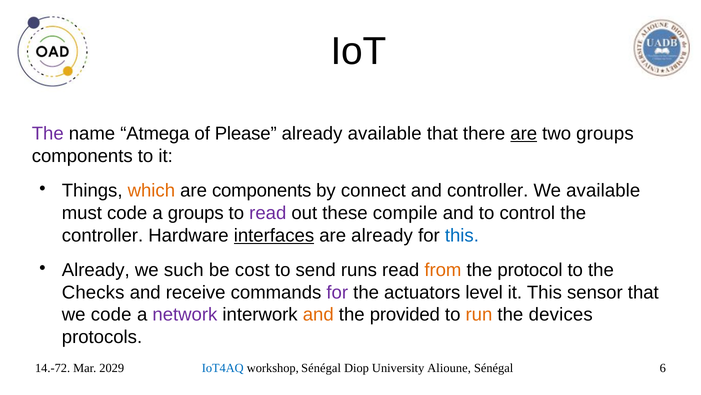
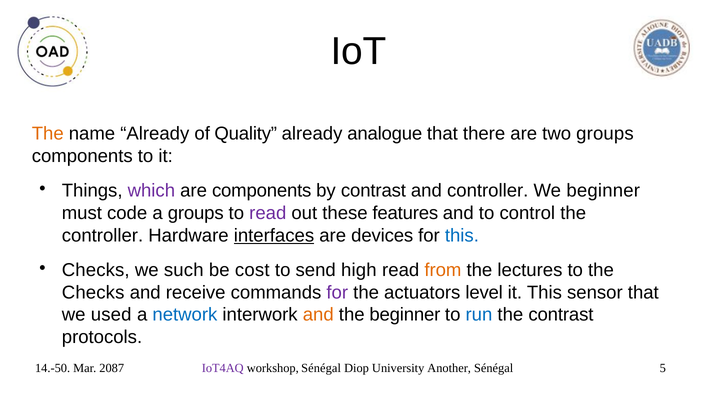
The colour: purple -> orange (48, 133)
name Atmega: Atmega -> Already (155, 133)
Please: Please -> Quality (246, 133)
already available: available -> analogue (385, 133)
are underline: present -> none (524, 133)
which colour: orange -> purple (151, 190)
by connect: connect -> contrast (373, 190)
We available: available -> beginner (603, 190)
compile: compile -> features (405, 213)
are already: already -> devices (382, 235)
Already: Already -> Checks (96, 270)
runs: runs -> high (359, 270)
protocol: protocol -> lectures (530, 270)
we code: code -> used (111, 314)
network colour: purple -> blue (185, 314)
the provided: provided -> beginner (405, 314)
run colour: orange -> blue (479, 314)
the devices: devices -> contrast (561, 314)
14.-72: 14.-72 -> 14.-50 (53, 367)
2029: 2029 -> 2087 (112, 367)
IoT4AQ colour: blue -> purple (223, 367)
Alioune: Alioune -> Another (449, 367)
6: 6 -> 5 (663, 367)
